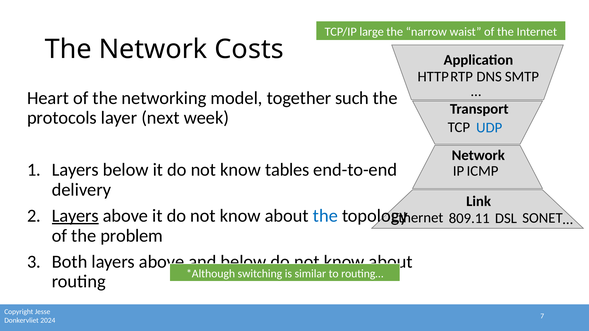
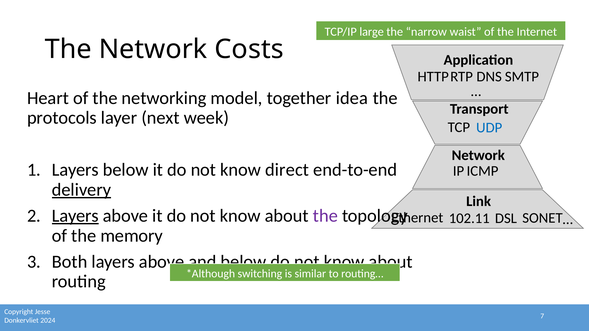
such: such -> idea (352, 98)
tables: tables -> direct (287, 170)
delivery underline: none -> present (82, 190)
the colour: blue -> purple (325, 216)
809.11: 809.11 -> 102.11 (469, 219)
problem: problem -> memory (132, 236)
